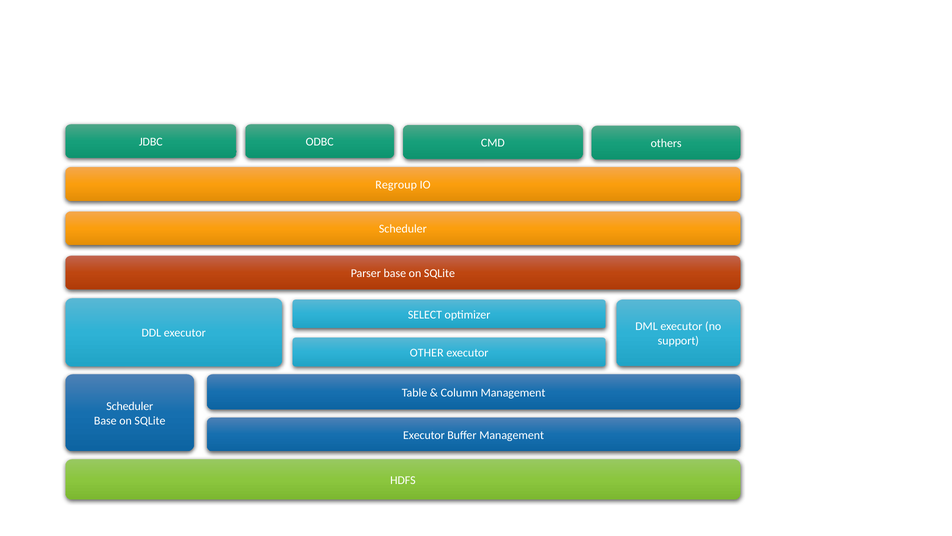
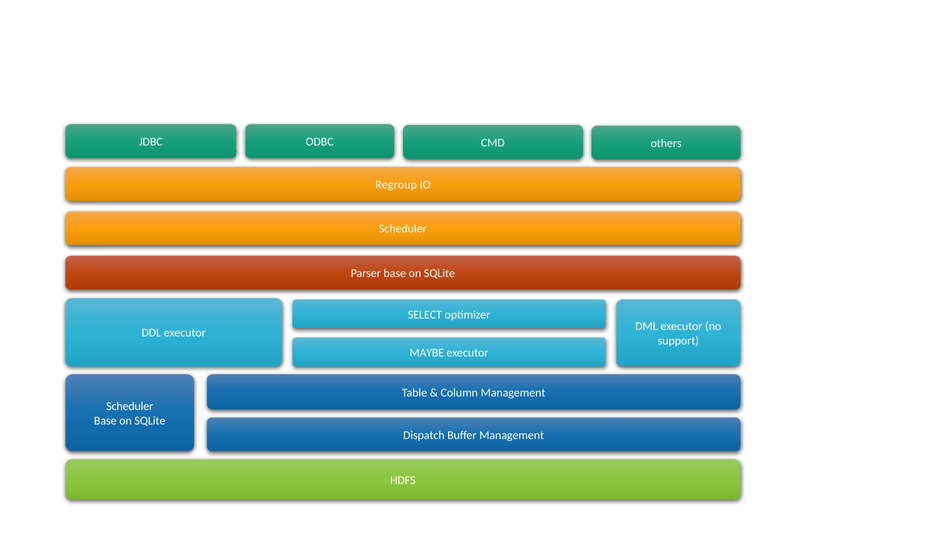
OTHER: OTHER -> MAYBE (427, 352)
Executor: Executor -> Dispatch (424, 435)
